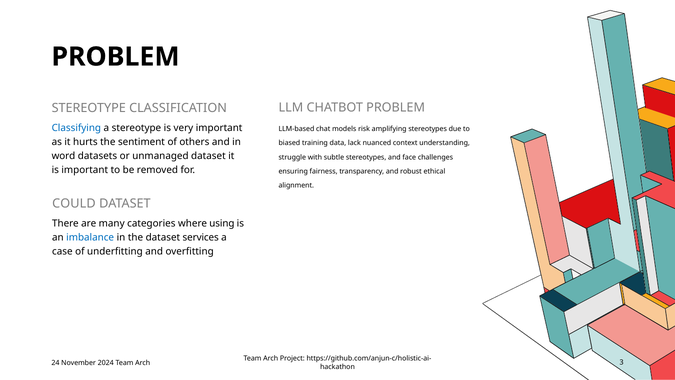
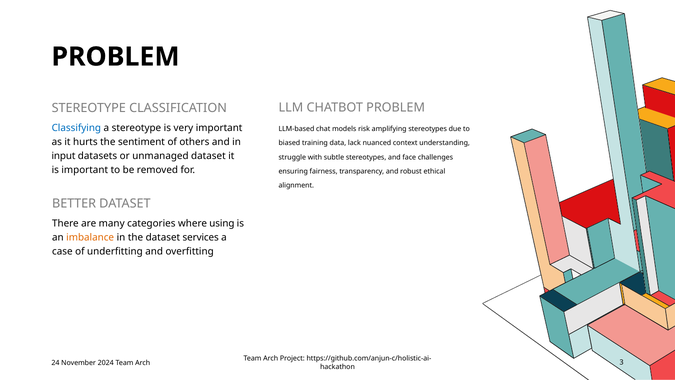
word: word -> input (63, 156)
COULD: COULD -> BETTER (74, 203)
imbalance colour: blue -> orange (90, 237)
